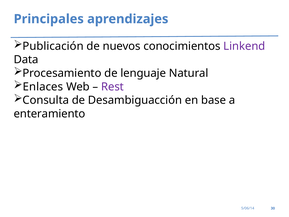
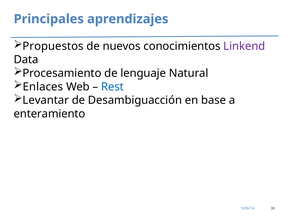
Publicación: Publicación -> Propuestos (53, 46)
Rest colour: purple -> blue (112, 87)
Consulta: Consulta -> Levantar (46, 100)
